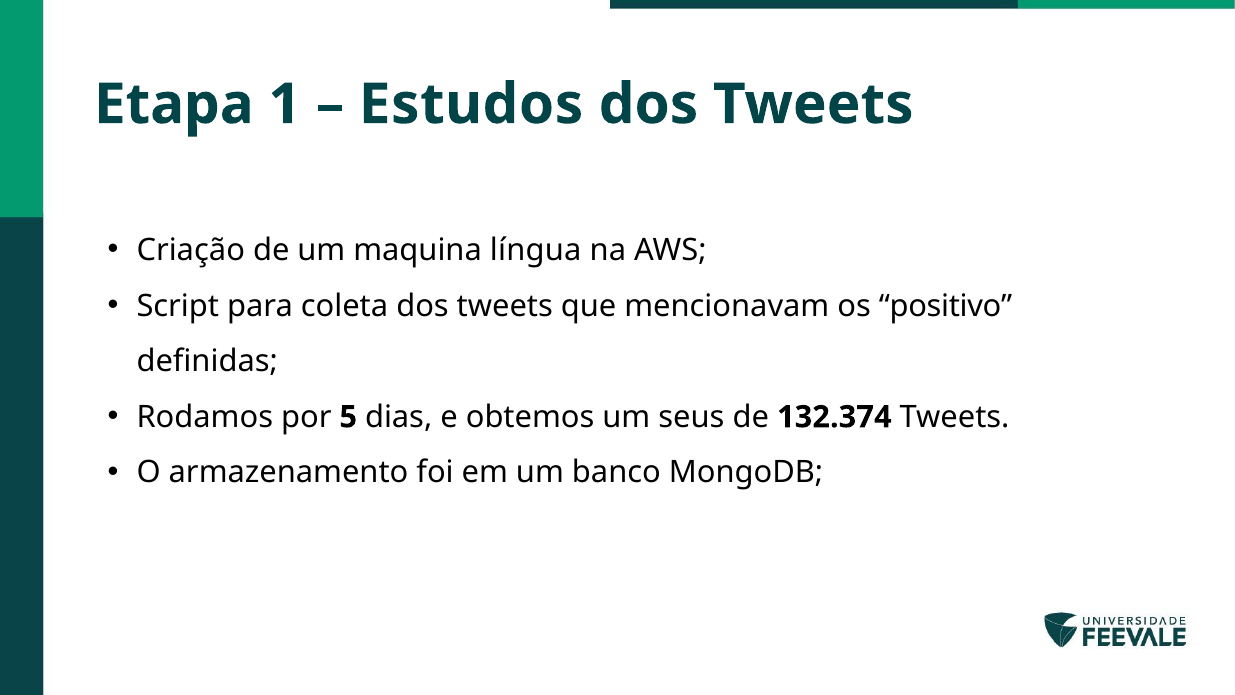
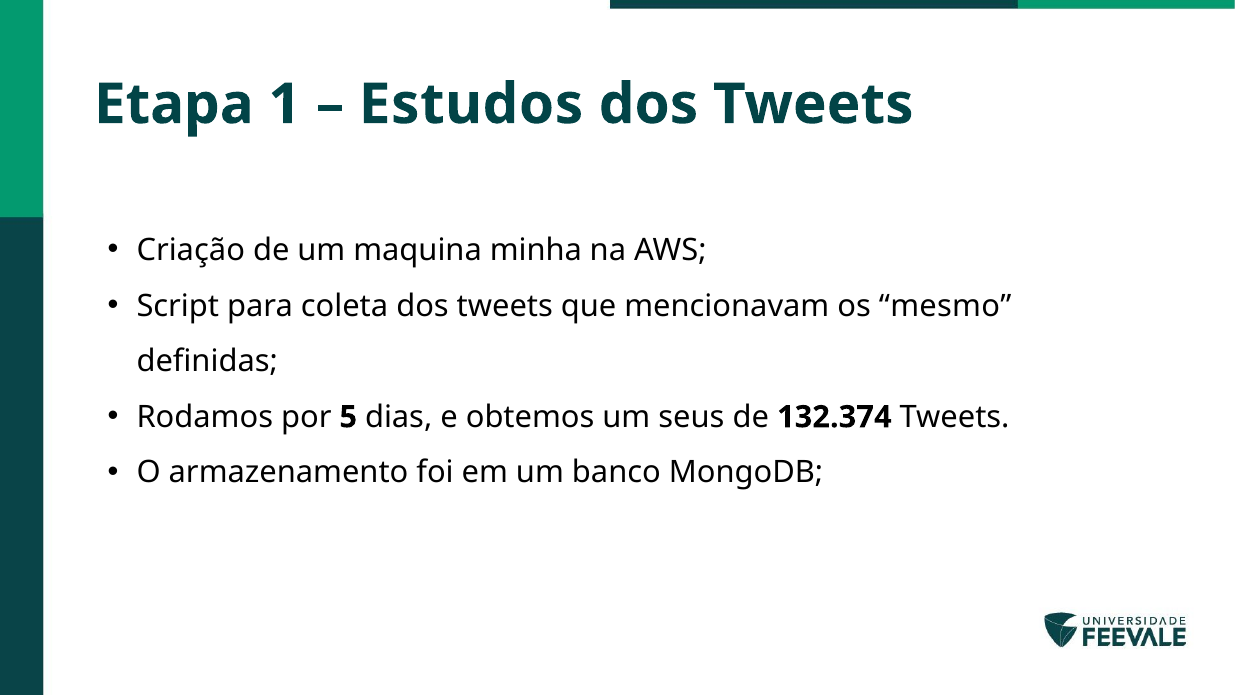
língua: língua -> minha (536, 250)
positivo: positivo -> mesmo (945, 306)
